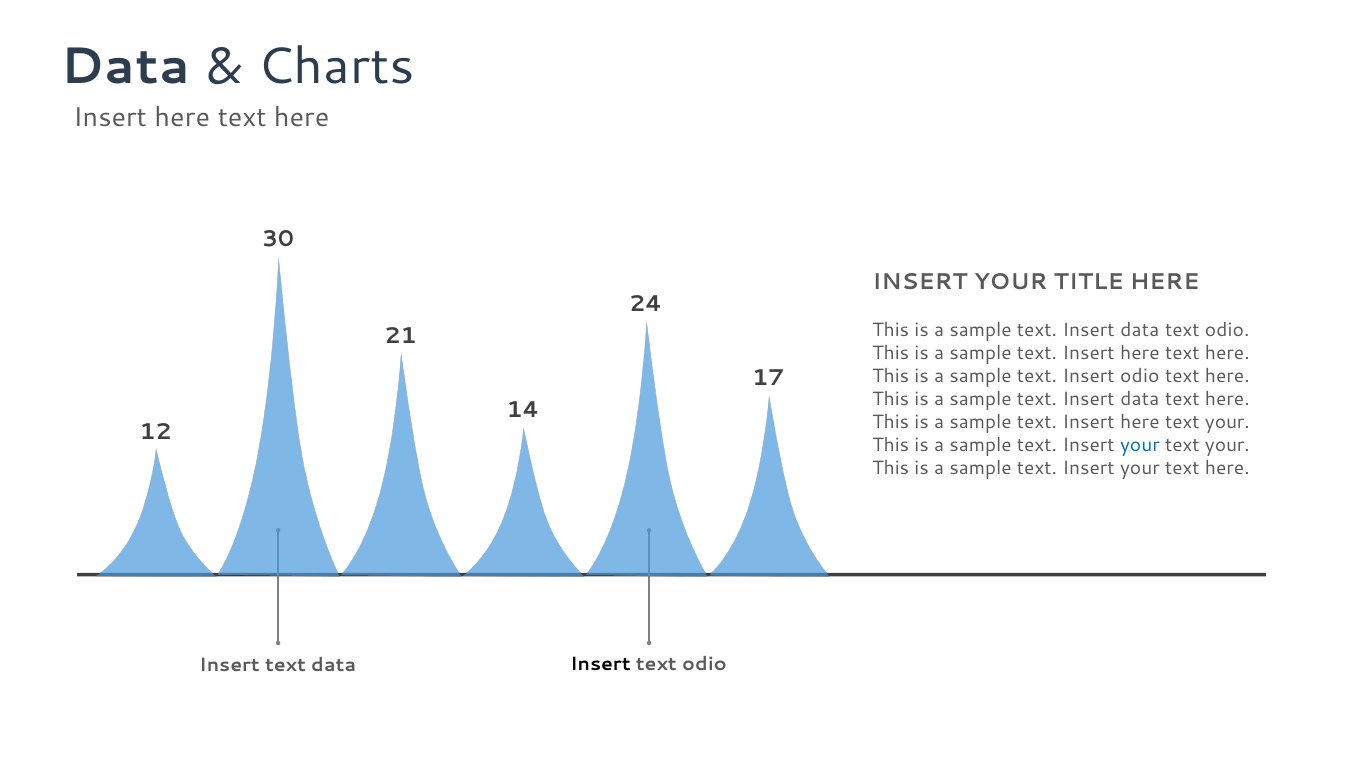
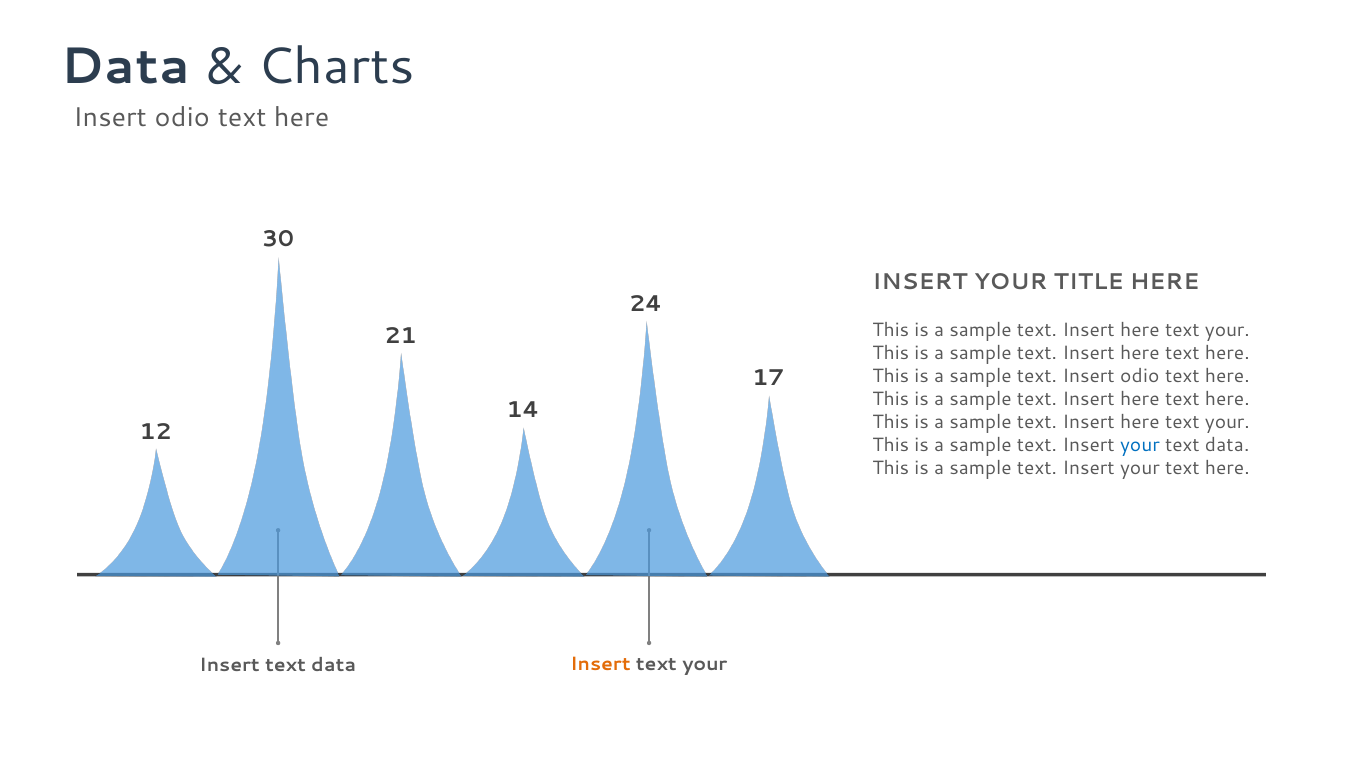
here: here -> odio (182, 118)
data: data -> here (1140, 330)
odio: odio -> your (1227, 330)
data: data -> here (1140, 399)
your: your -> data (1227, 445)
Insert colour: black -> orange (600, 664)
odio: odio -> your (705, 664)
